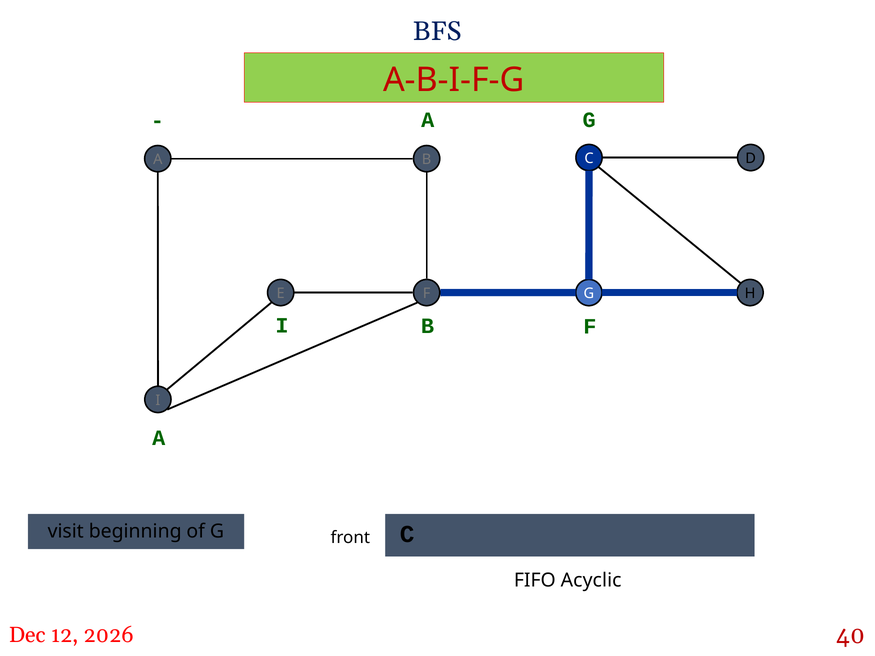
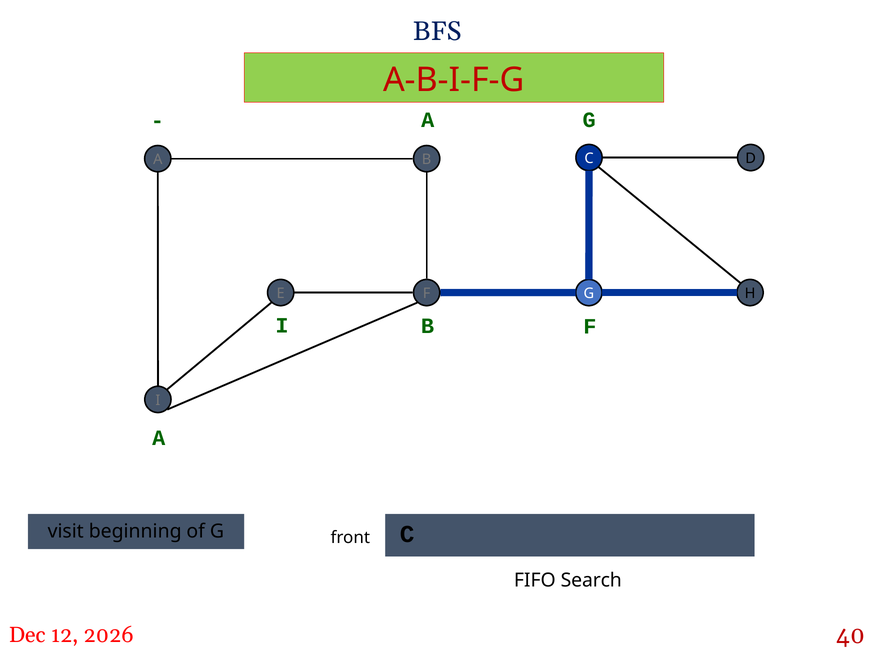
FIFO Acyclic: Acyclic -> Search (591, 581)
